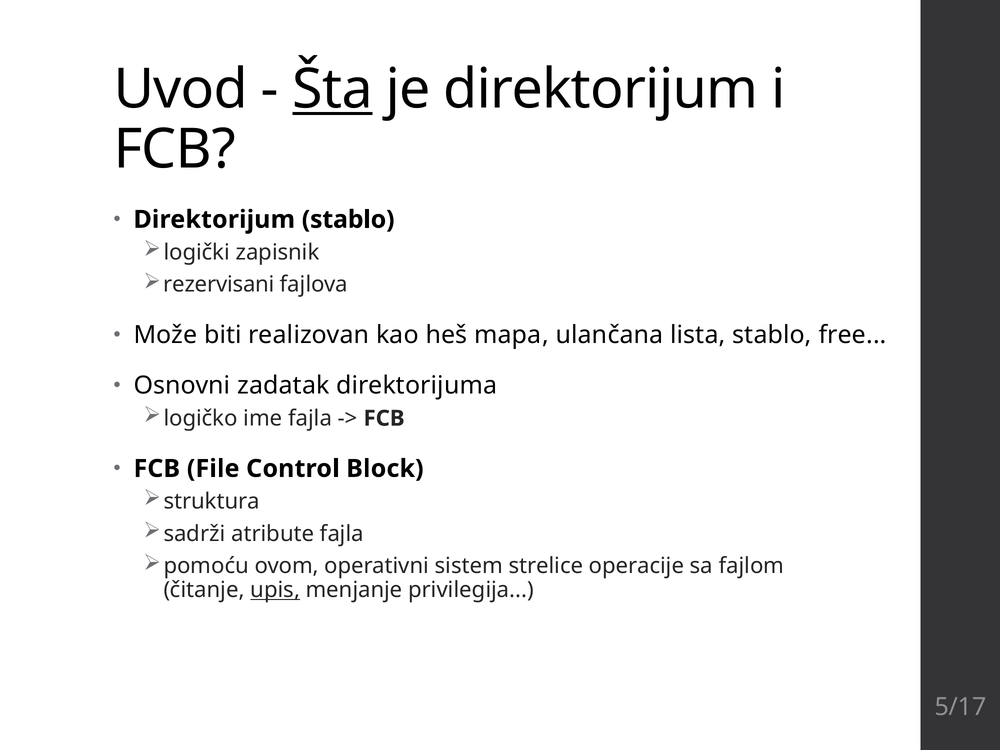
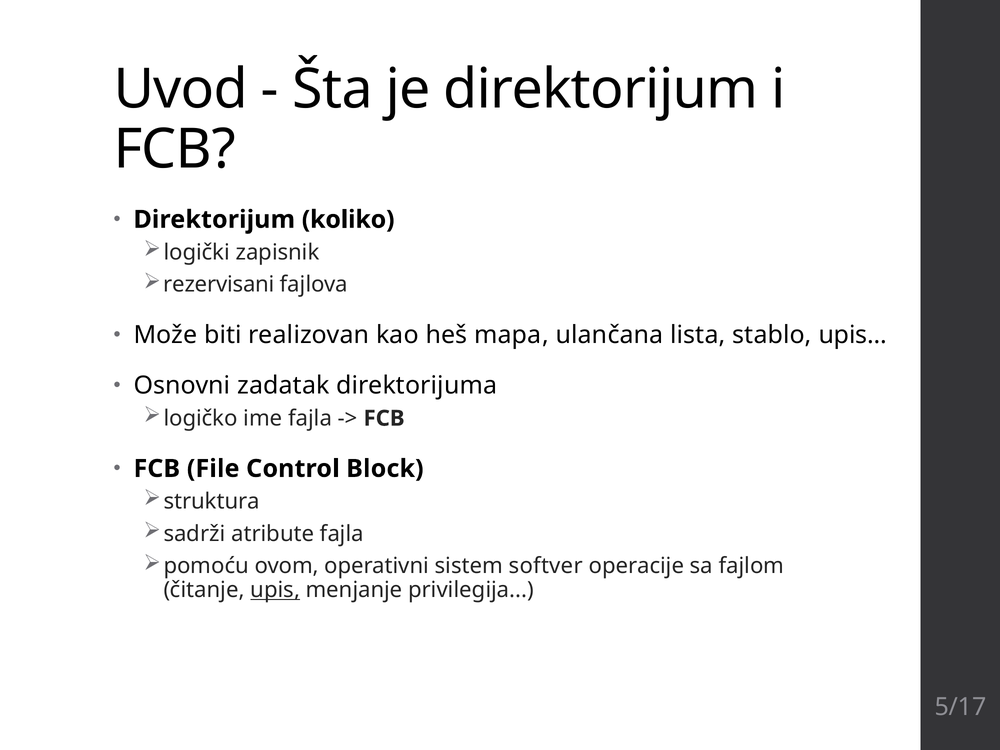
Šta underline: present -> none (333, 90)
Direktorijum stablo: stablo -> koliko (348, 220)
stablo free: free -> upis (853, 335)
strelice: strelice -> softver (546, 566)
